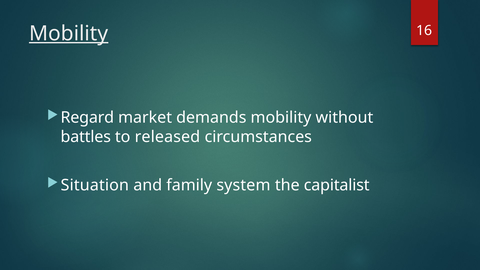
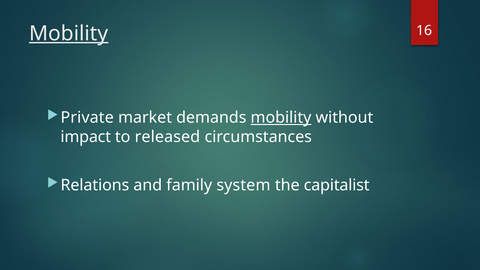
Regard: Regard -> Private (87, 118)
mobility underline: none -> present (281, 118)
battles: battles -> impact (86, 137)
Situation: Situation -> Relations (95, 185)
